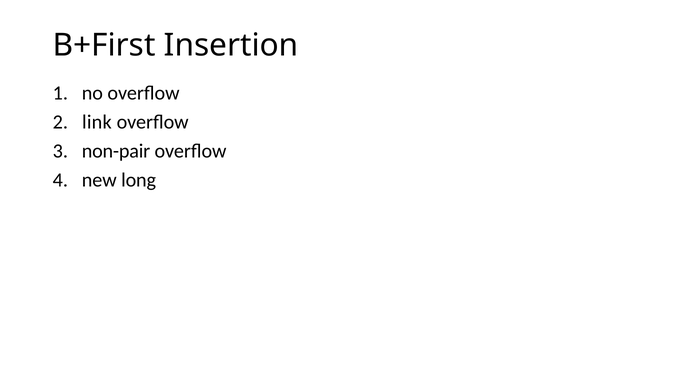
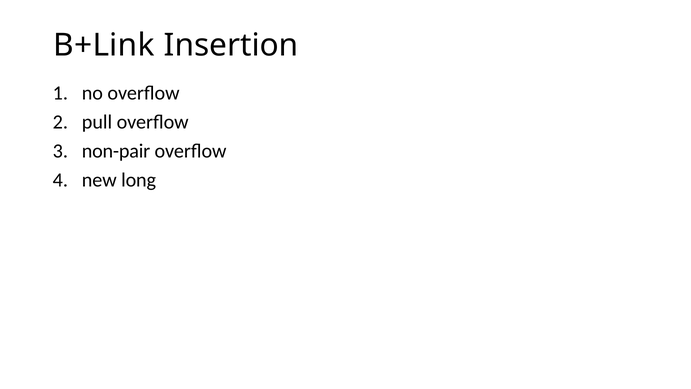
B+First: B+First -> B+Link (104, 45)
link: link -> pull (97, 122)
